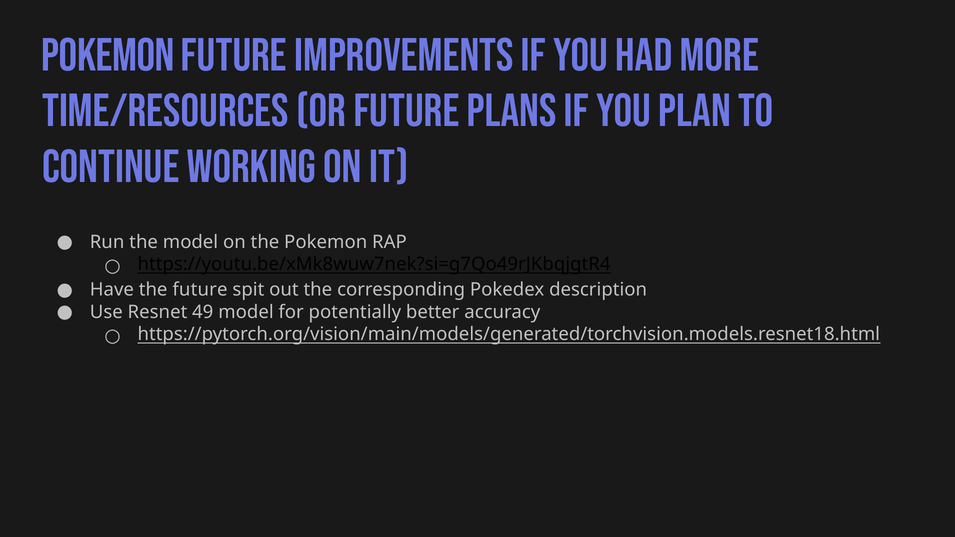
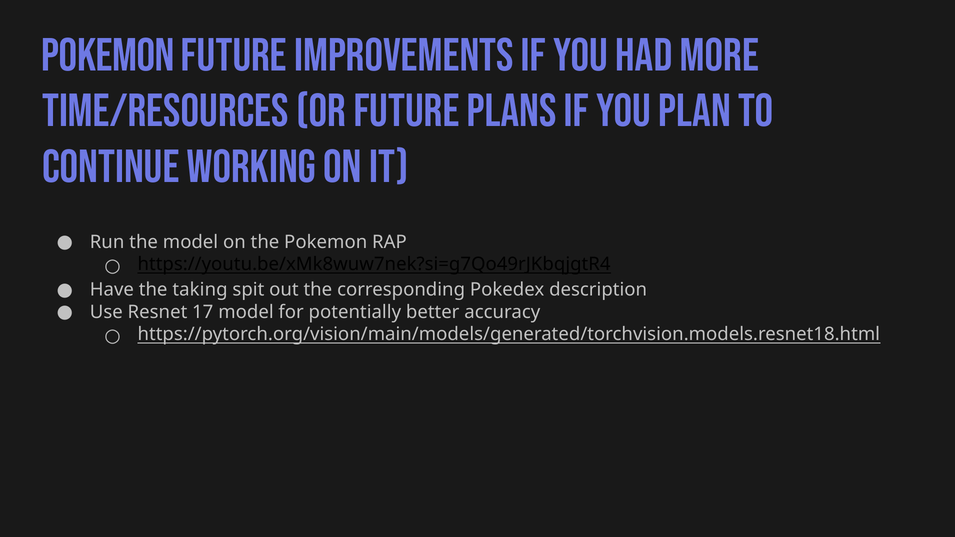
the future: future -> taking (200, 290)
49: 49 -> 17 (203, 312)
